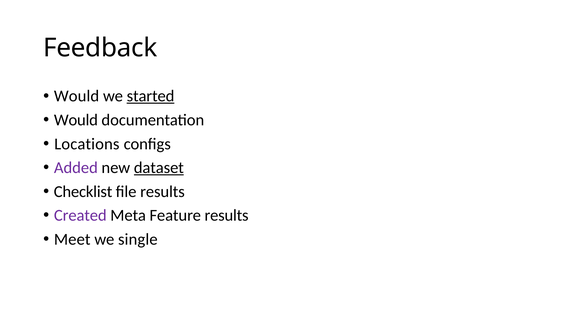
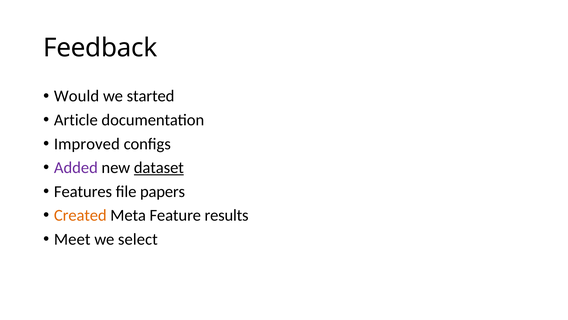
started underline: present -> none (151, 96)
Would: Would -> Article (76, 120)
Locations: Locations -> Improved (87, 144)
Checklist: Checklist -> Features (83, 191)
file results: results -> papers (163, 191)
Created colour: purple -> orange (80, 215)
single: single -> select (138, 239)
